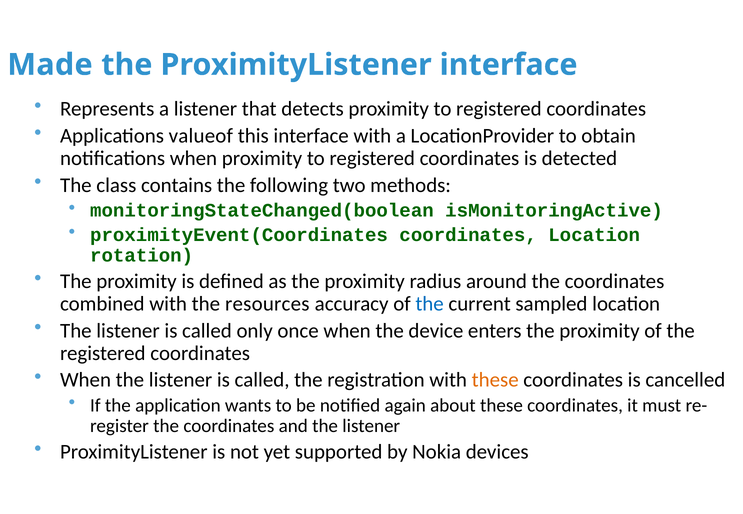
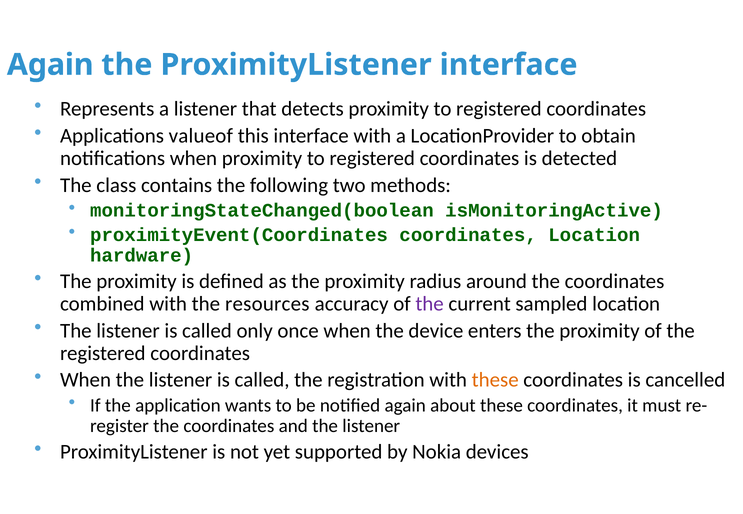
Made: Made -> Again (50, 65)
rotation: rotation -> hardware (142, 256)
the colour: blue -> purple (430, 304)
